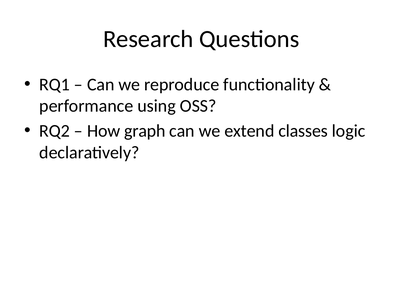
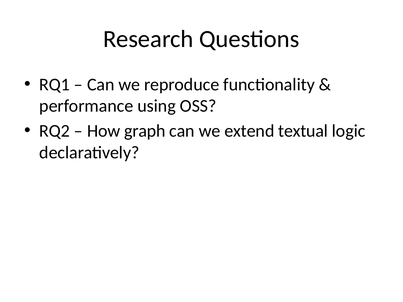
classes: classes -> textual (303, 131)
